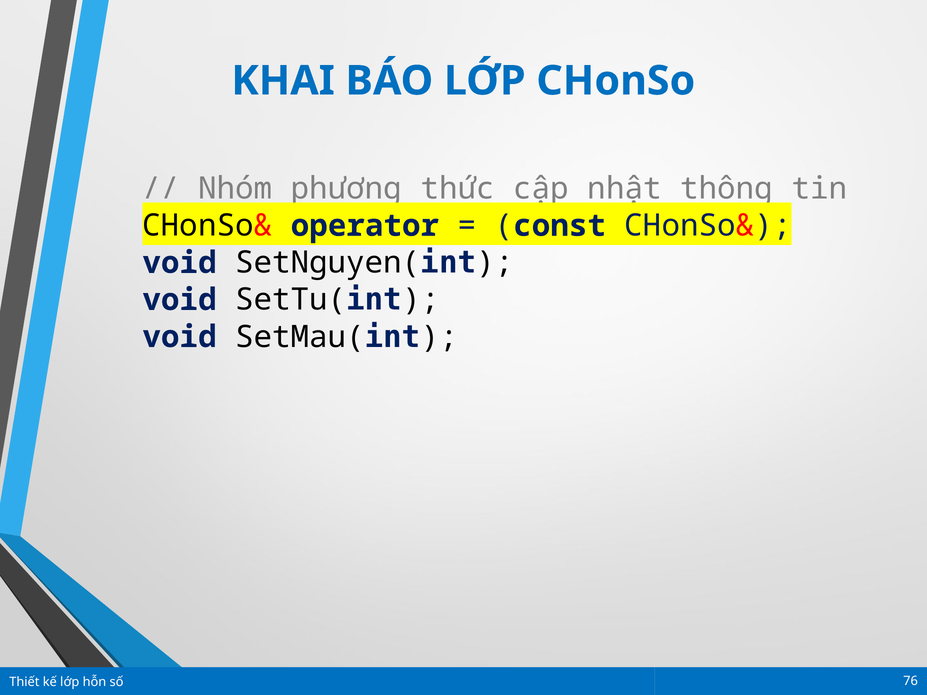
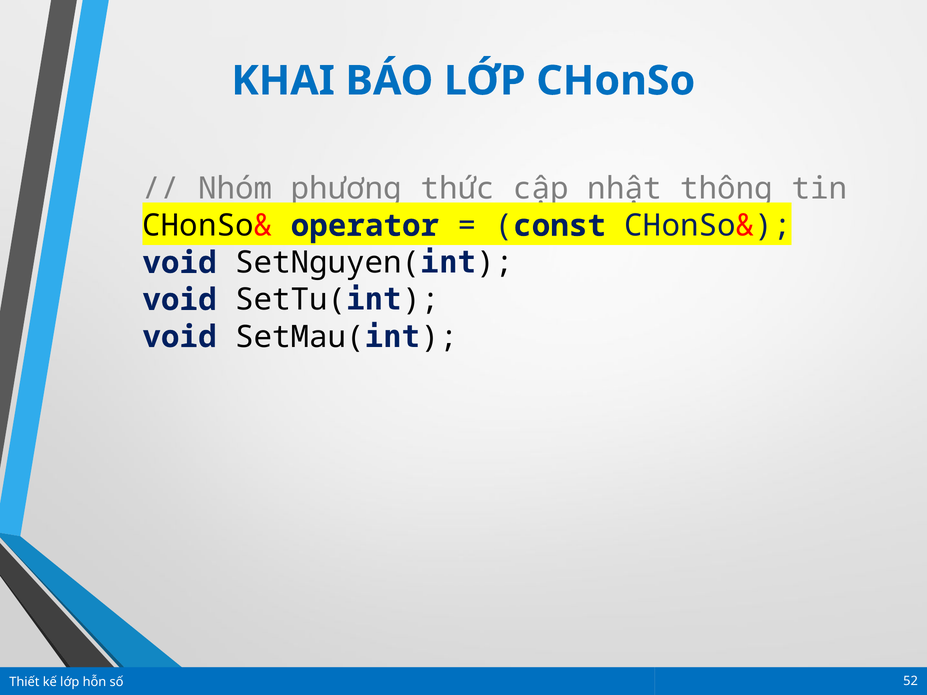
76: 76 -> 52 (911, 681)
